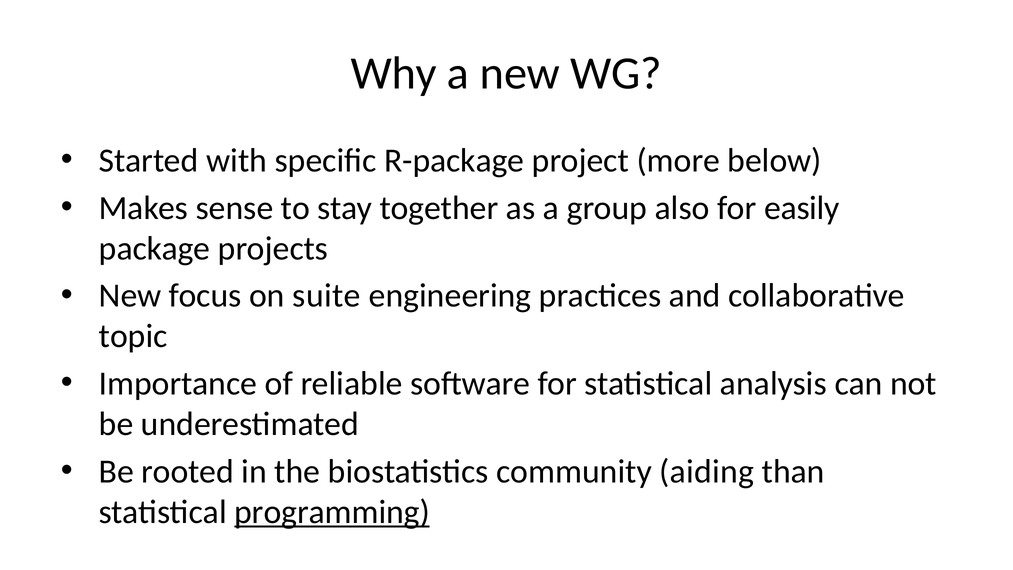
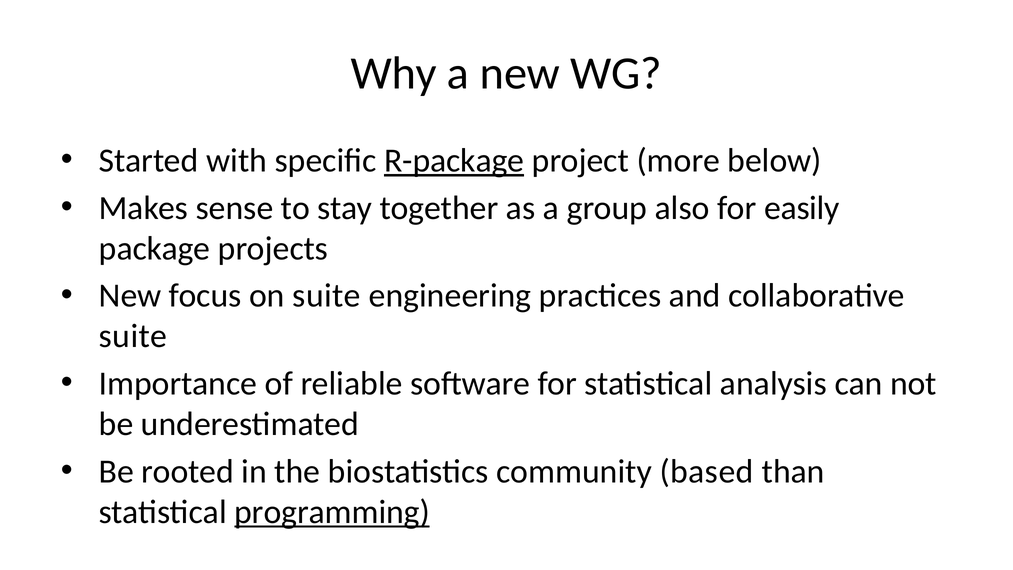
R-package underline: none -> present (454, 161)
topic: topic -> suite (133, 336)
aiding: aiding -> based (707, 471)
